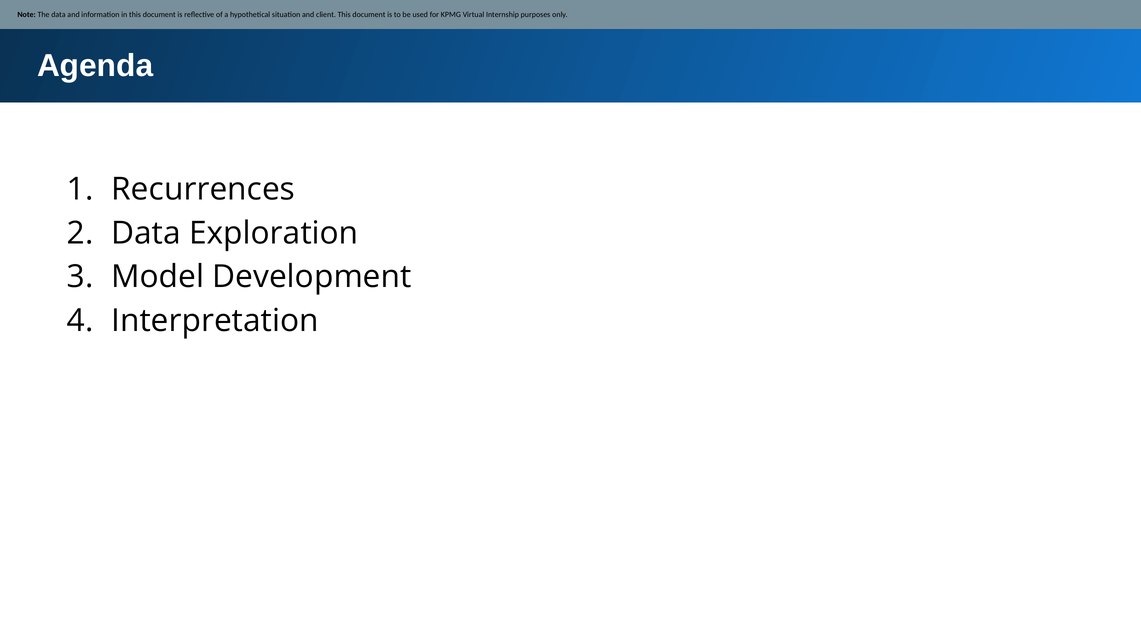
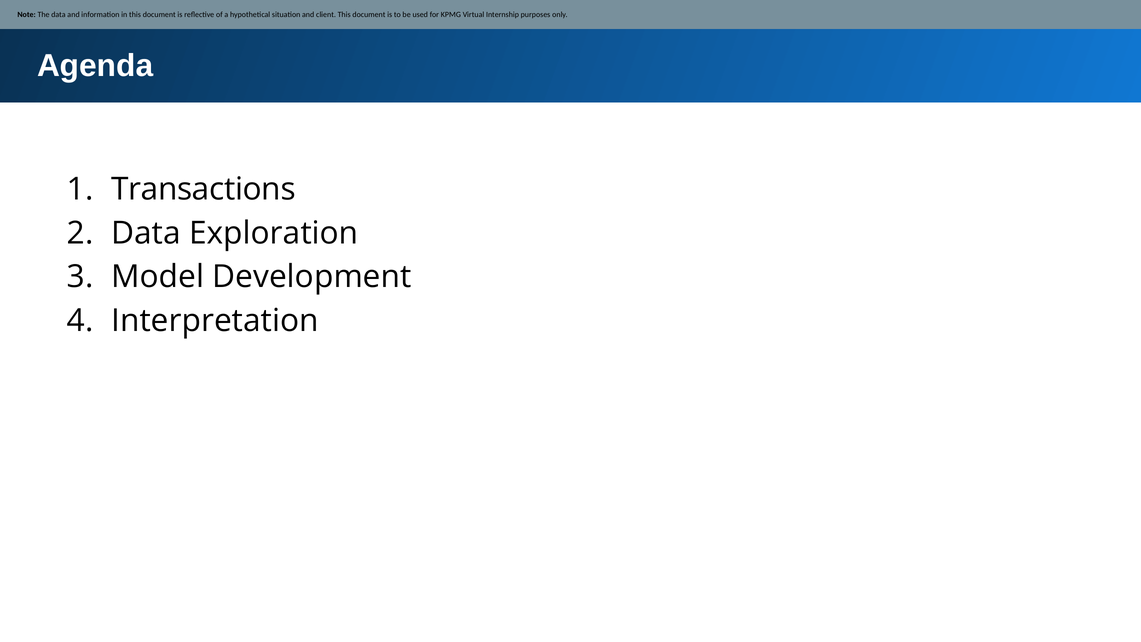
Recurrences: Recurrences -> Transactions (203, 189)
